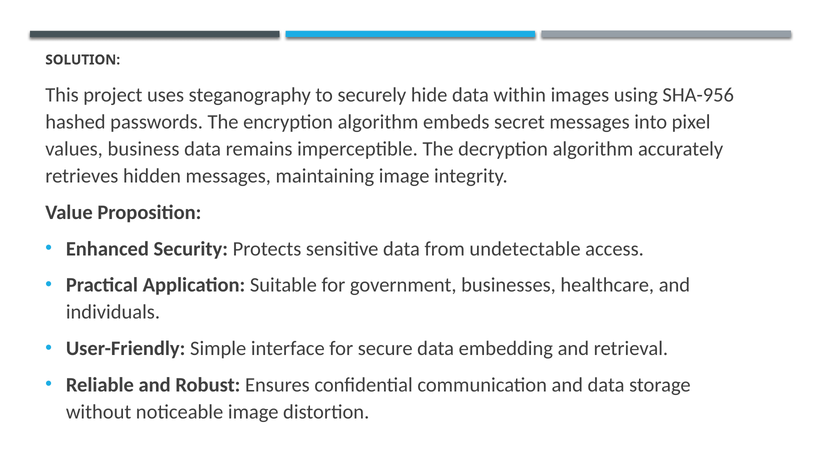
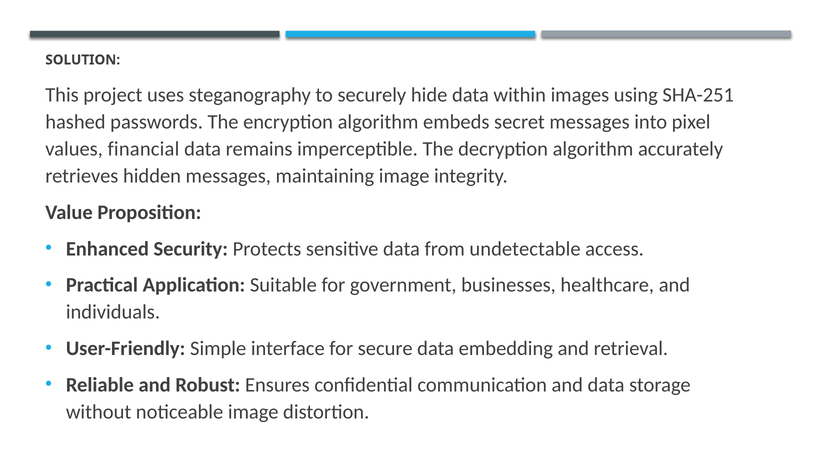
SHA-956: SHA-956 -> SHA-251 (698, 95)
business: business -> financial (143, 149)
